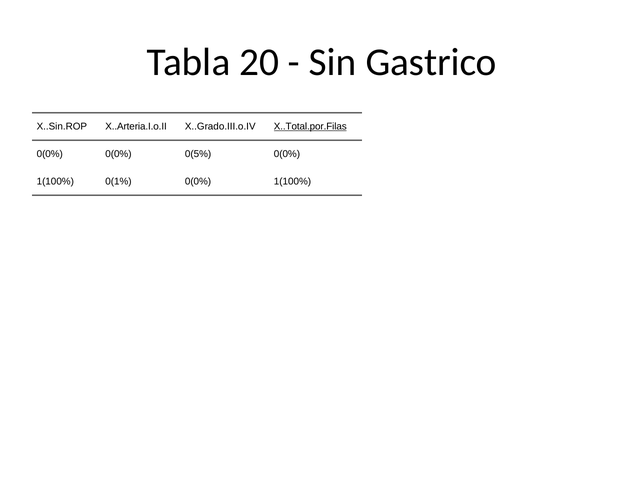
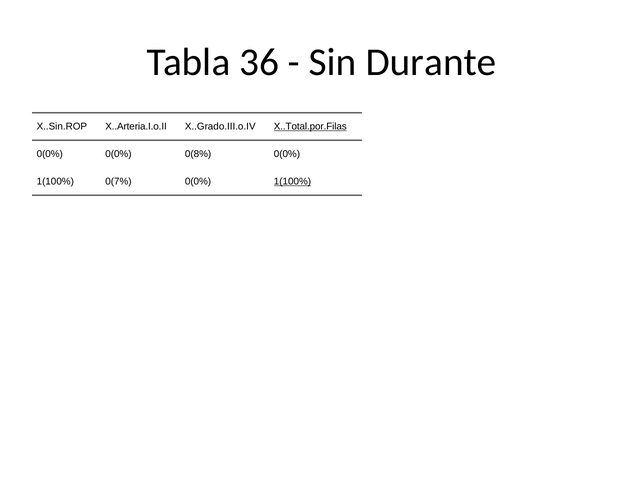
20: 20 -> 36 (259, 62)
Gastrico: Gastrico -> Durante (431, 62)
0(5%: 0(5% -> 0(8% (198, 154)
0(1%: 0(1% -> 0(7% (118, 182)
1(100% underline: none -> present (292, 182)
